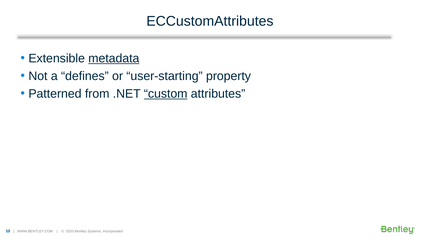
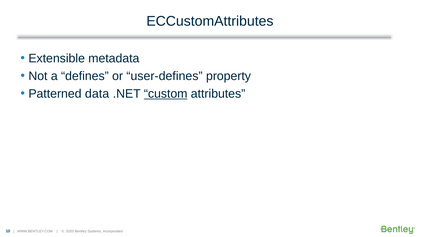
metadata underline: present -> none (114, 58)
user-starting: user-starting -> user-defines (165, 76)
from: from -> data (97, 94)
